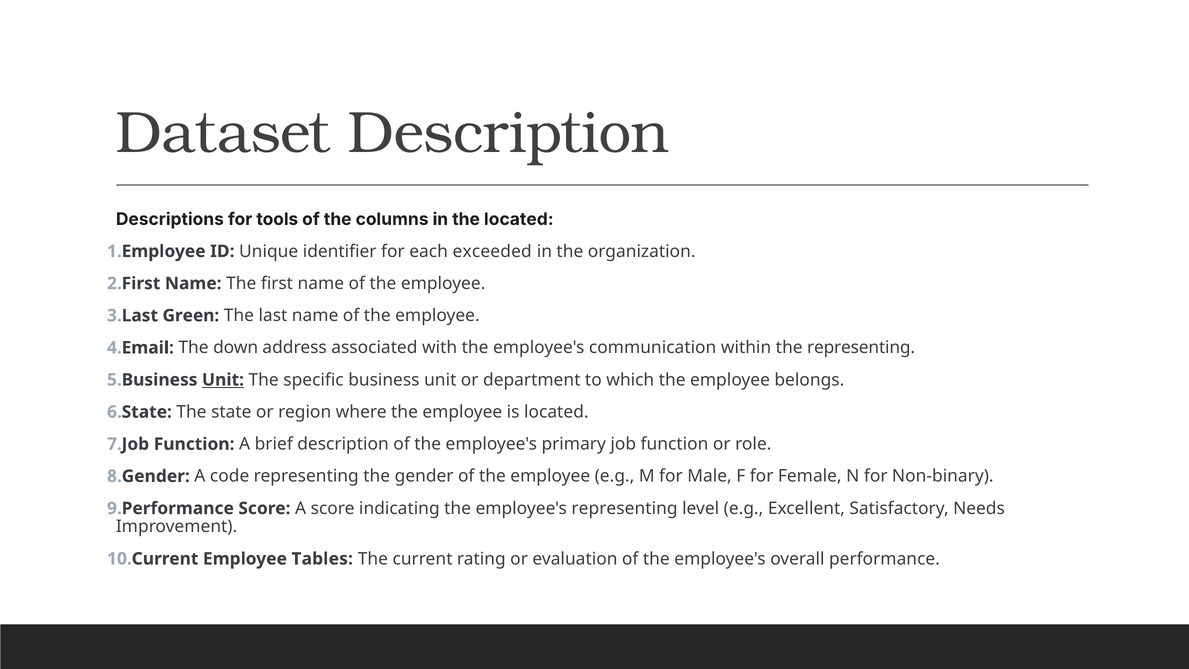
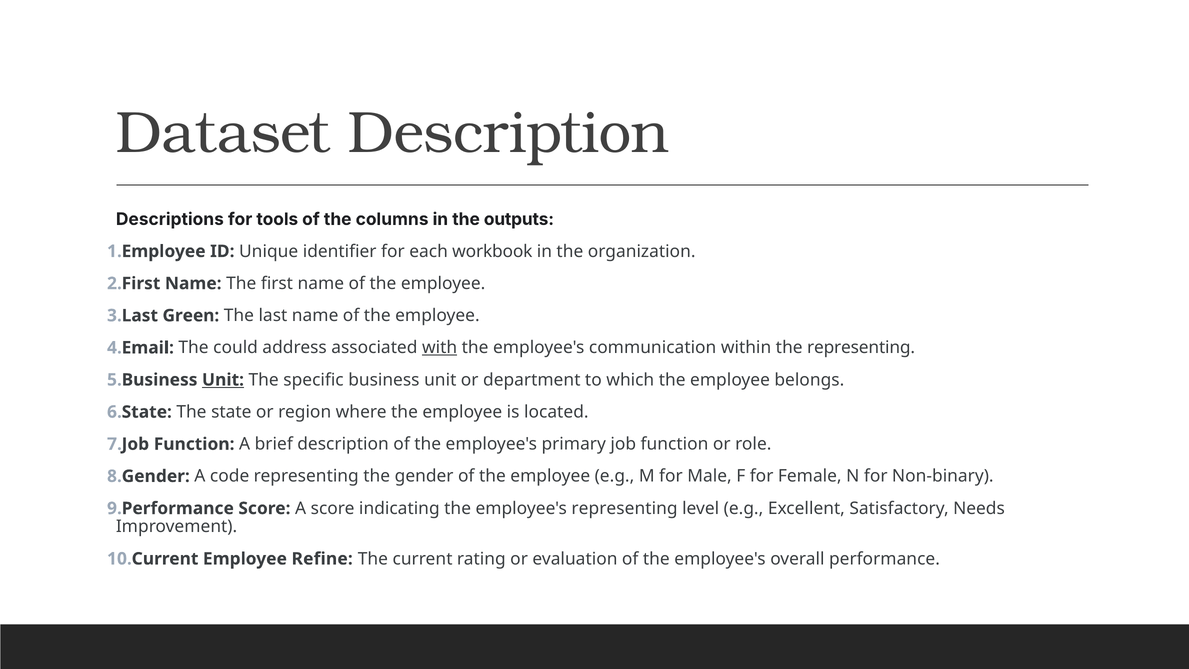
the located: located -> outputs (519, 219)
exceeded: exceeded -> workbook (492, 251)
down: down -> could (236, 348)
with underline: none -> present (440, 348)
Tables: Tables -> Refine (322, 559)
